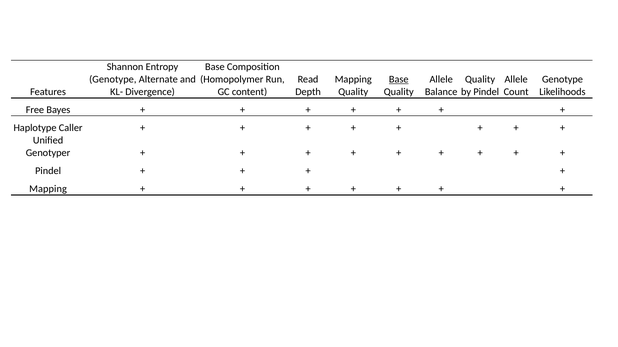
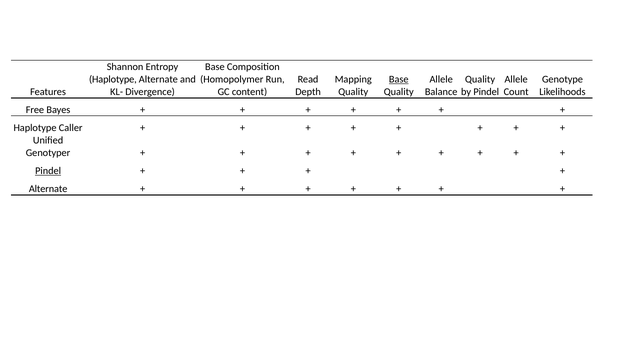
Genotype: Genotype -> Haplotype (113, 79)
Pindel underline: none -> present (48, 171)
Mapping: Mapping -> Alternate (48, 189)
